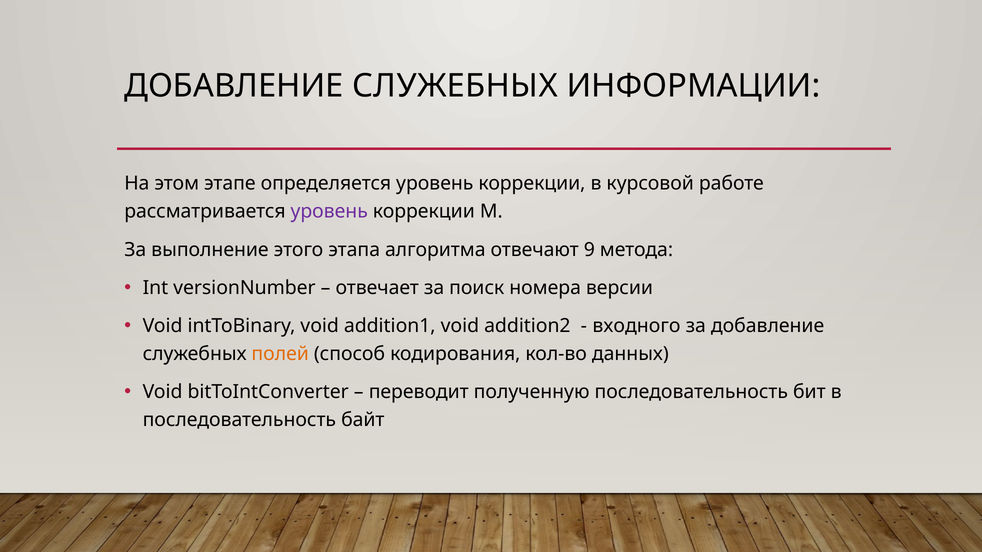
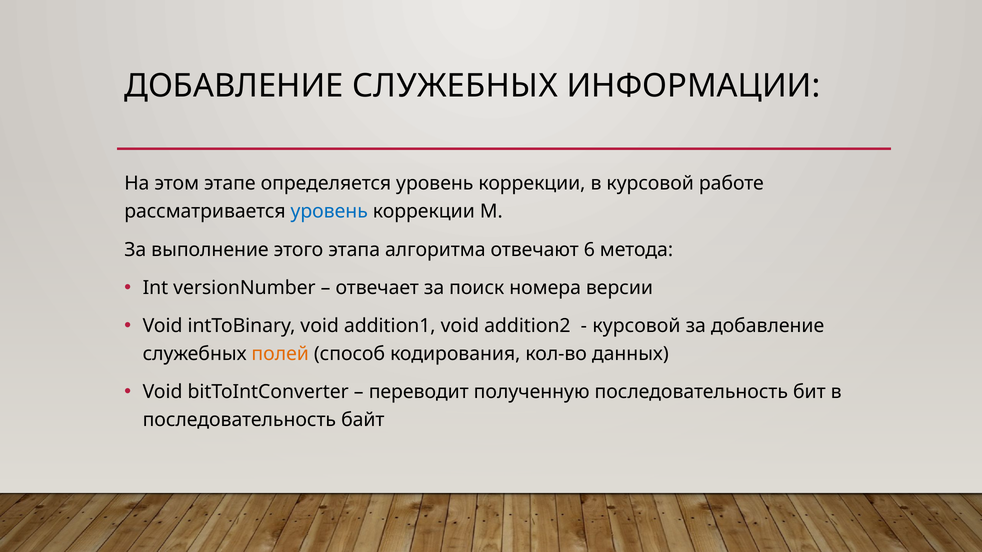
уровень colour: purple -> blue (329, 212)
9: 9 -> 6 (589, 250)
входного: входного -> курсовой (636, 326)
